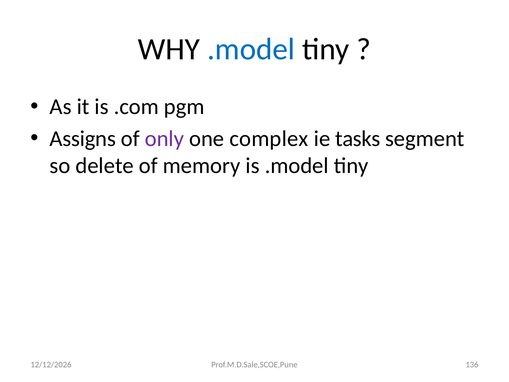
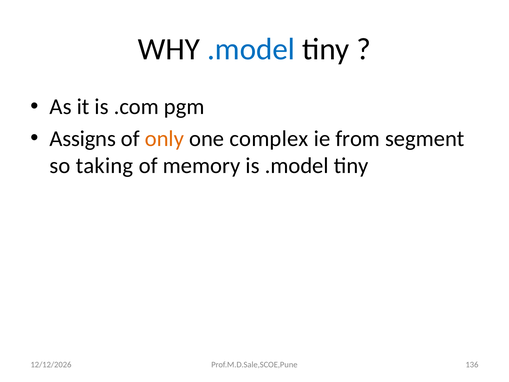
only colour: purple -> orange (164, 138)
tasks: tasks -> from (358, 138)
delete: delete -> taking (105, 166)
